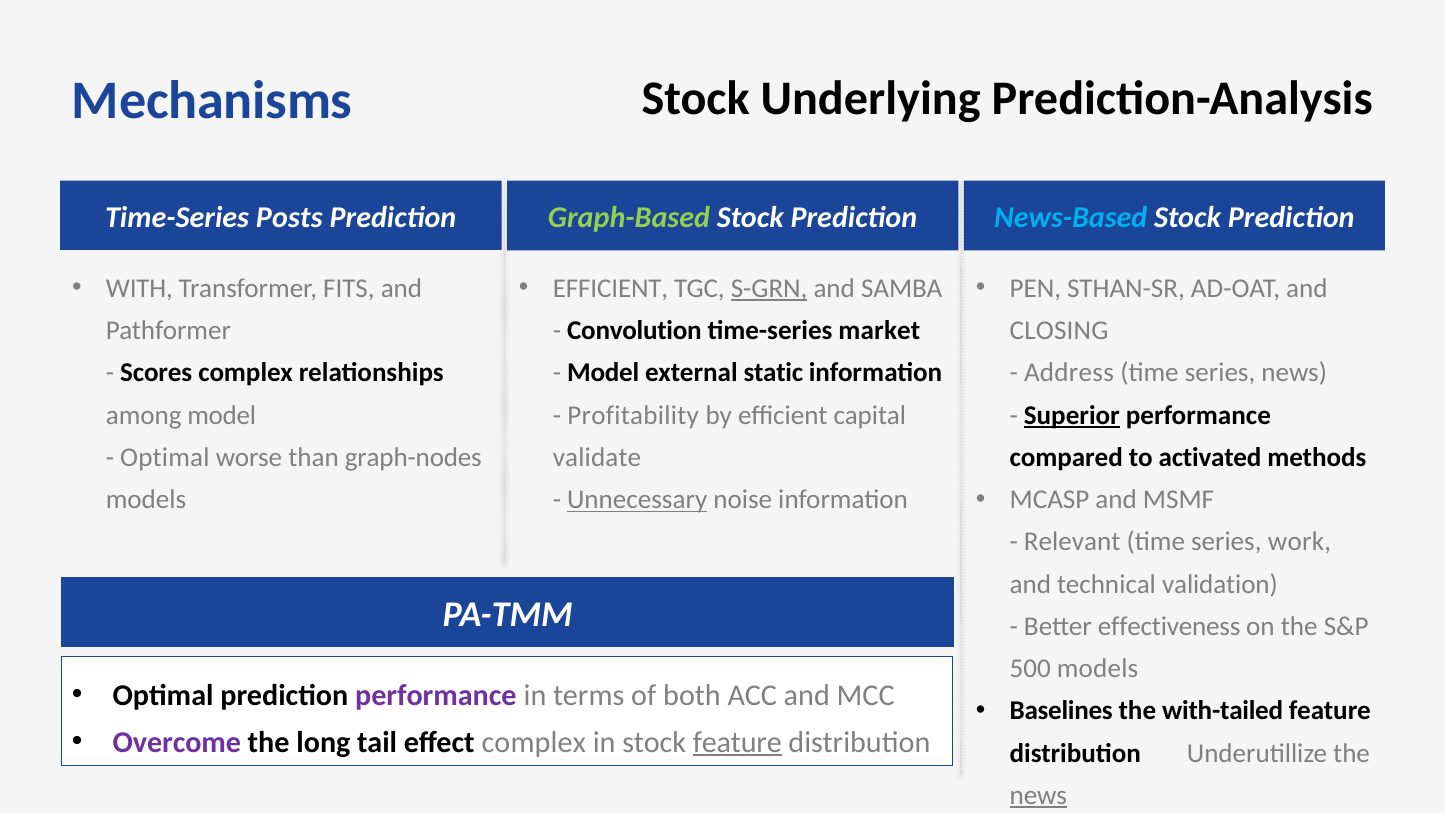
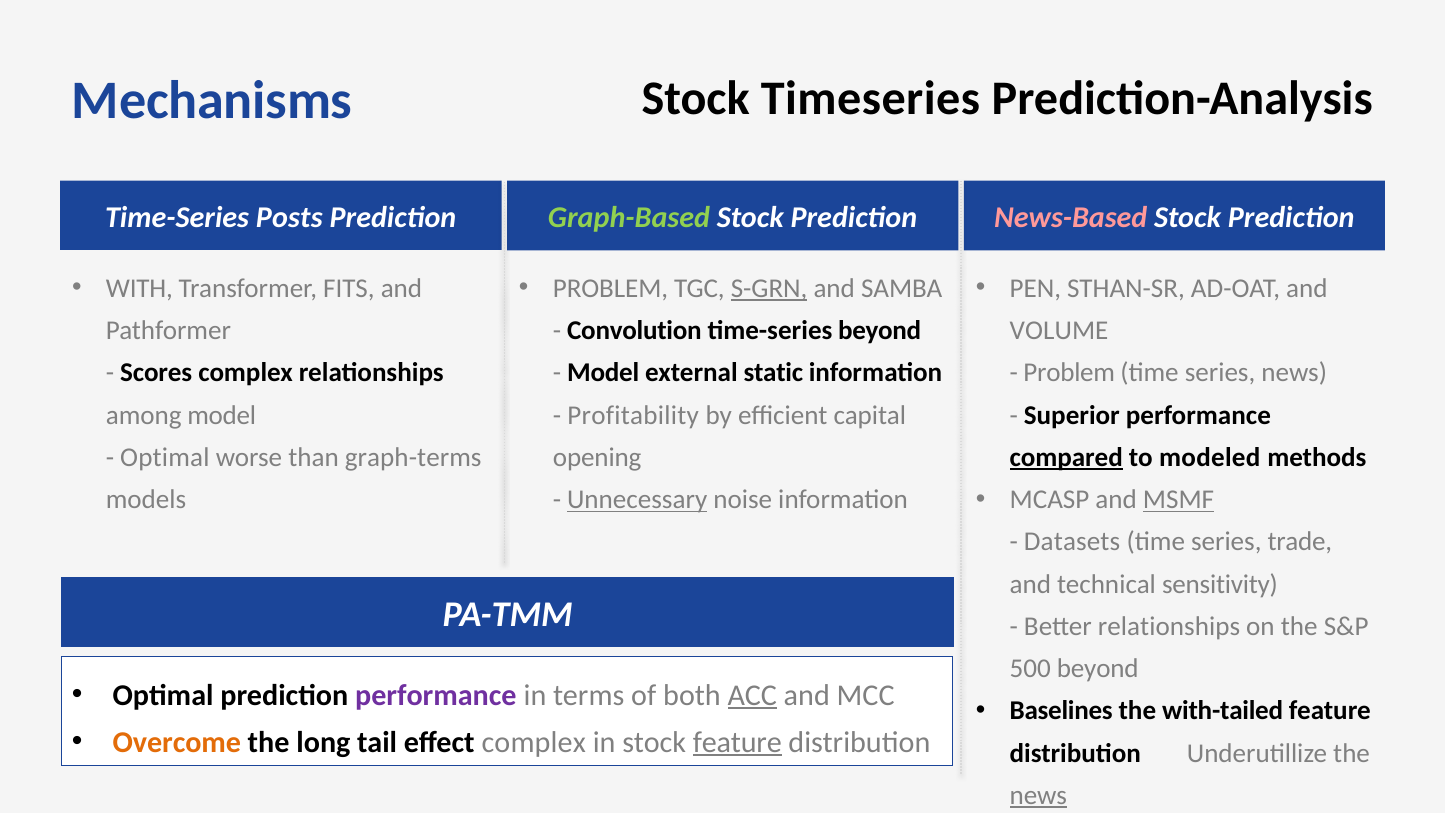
Underlying: Underlying -> Timeseries (870, 99)
News-Based colour: light blue -> pink (1071, 218)
EFFICIENT: EFFICIENT -> PROBLEM (610, 288)
time-series market: market -> beyond (880, 331)
CLOSING: CLOSING -> VOLUME (1059, 331)
Address: Address -> Problem (1069, 373)
Superior underline: present -> none (1072, 415)
graph-nodes: graph-nodes -> graph-terms (413, 457)
validate: validate -> opening (597, 457)
compared underline: none -> present (1066, 457)
activated: activated -> modeled (1210, 457)
MSMF underline: none -> present (1179, 500)
Relevant: Relevant -> Datasets (1072, 542)
work: work -> trade (1300, 542)
validation: validation -> sensitivity (1220, 584)
Better effectiveness: effectiveness -> relationships (1169, 626)
500 models: models -> beyond (1098, 669)
ACC underline: none -> present (752, 695)
Overcome colour: purple -> orange (177, 742)
